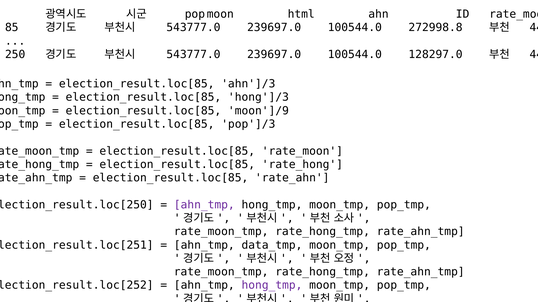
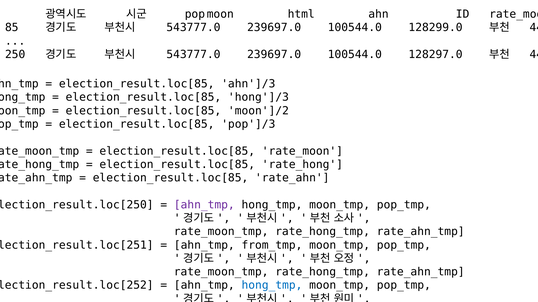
272998.8: 272998.8 -> 128299.0 (436, 28)
moon']/9: moon']/9 -> moon']/2 (258, 111)
data_tmp: data_tmp -> from_tmp (272, 245)
hong_tmp colour: purple -> blue (272, 286)
